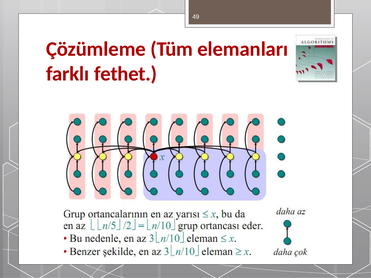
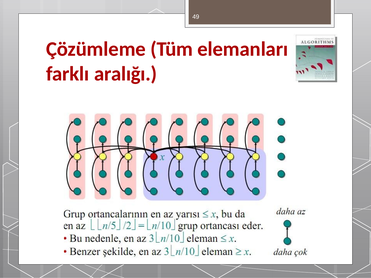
fethet: fethet -> aralığı (126, 74)
